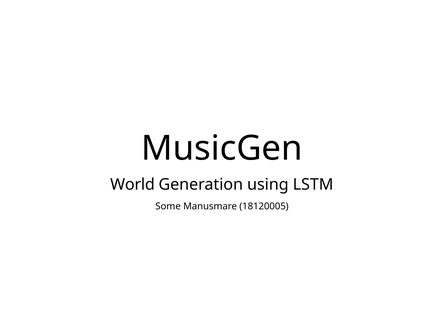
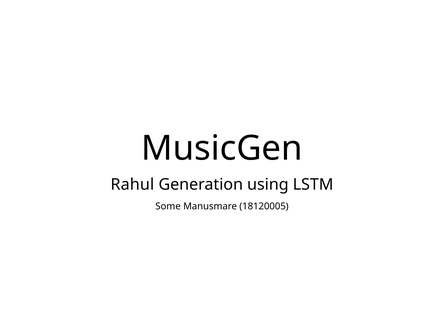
World: World -> Rahul (132, 185)
